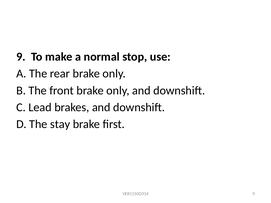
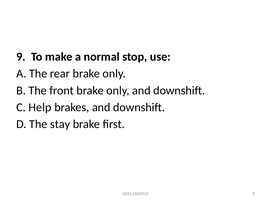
Lead: Lead -> Help (40, 107)
